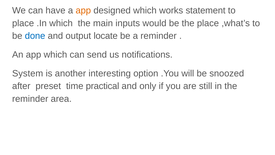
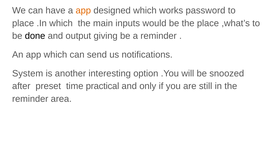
statement: statement -> password (205, 11)
done colour: blue -> black (35, 36)
locate: locate -> giving (106, 36)
